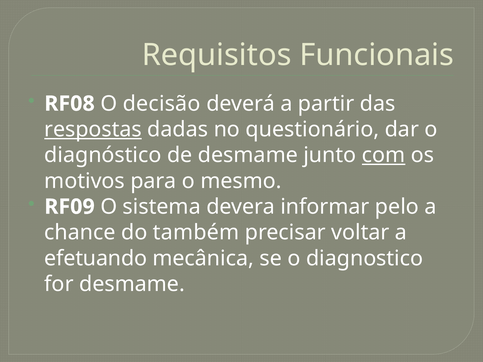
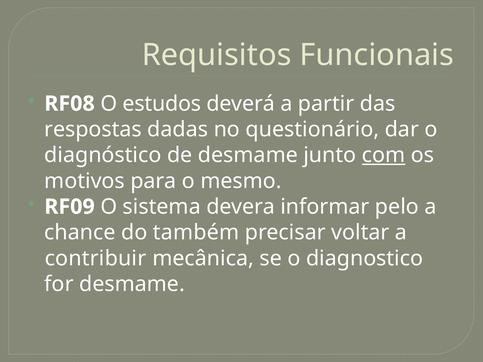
decisão: decisão -> estudos (162, 104)
respostas underline: present -> none (93, 130)
efetuando: efetuando -> contribuir (95, 258)
